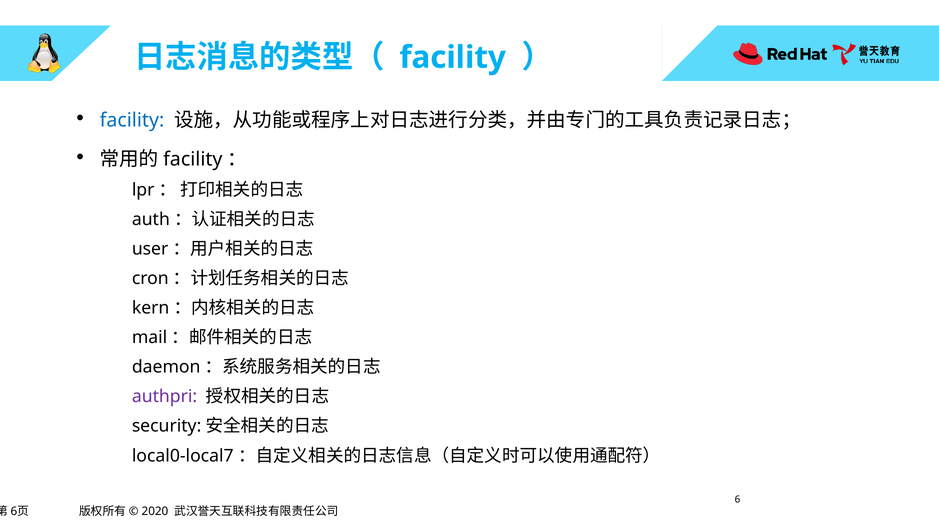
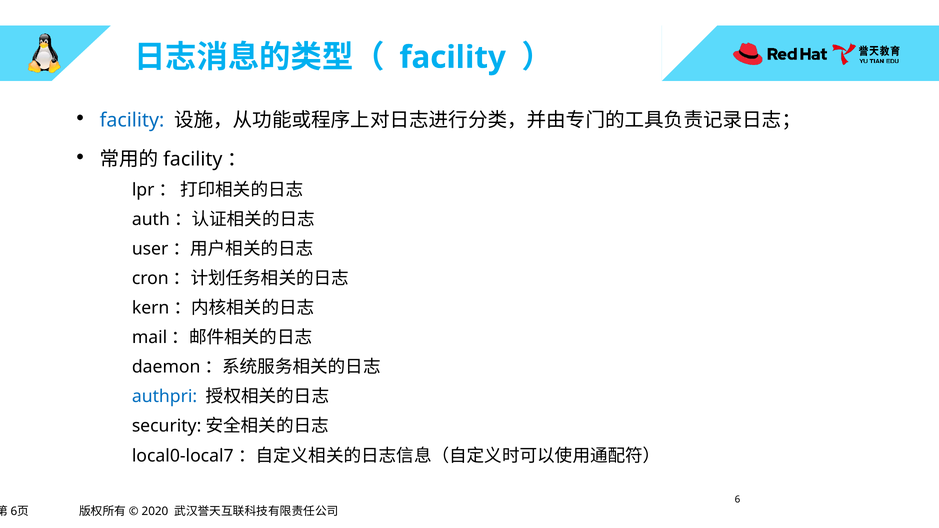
authpri colour: purple -> blue (165, 397)
